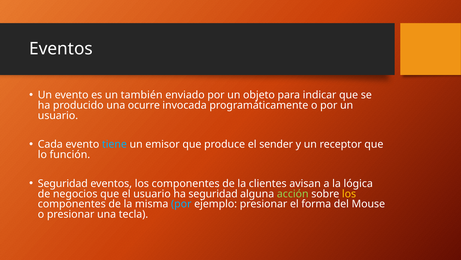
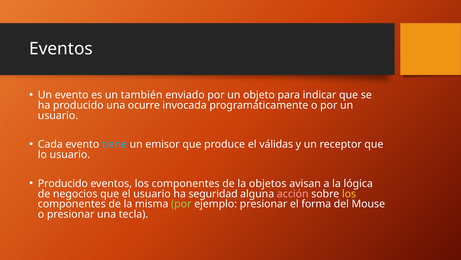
sender: sender -> válidas (276, 144)
lo función: función -> usuario (70, 154)
Seguridad: Seguridad -> Producido (63, 183)
clientes: clientes -> objetos (268, 183)
acción colour: light green -> pink (293, 193)
por colour: light blue -> light green (181, 204)
